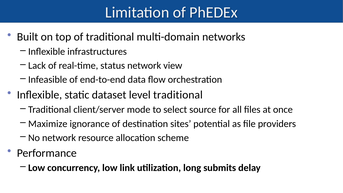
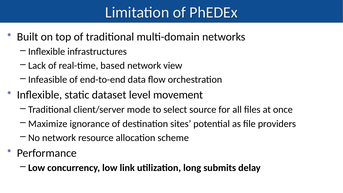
status: status -> based (113, 66)
level traditional: traditional -> movement (178, 95)
